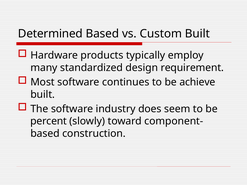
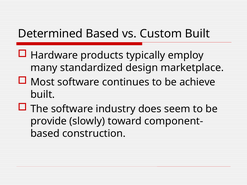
requirement: requirement -> marketplace (192, 68)
percent: percent -> provide (49, 121)
